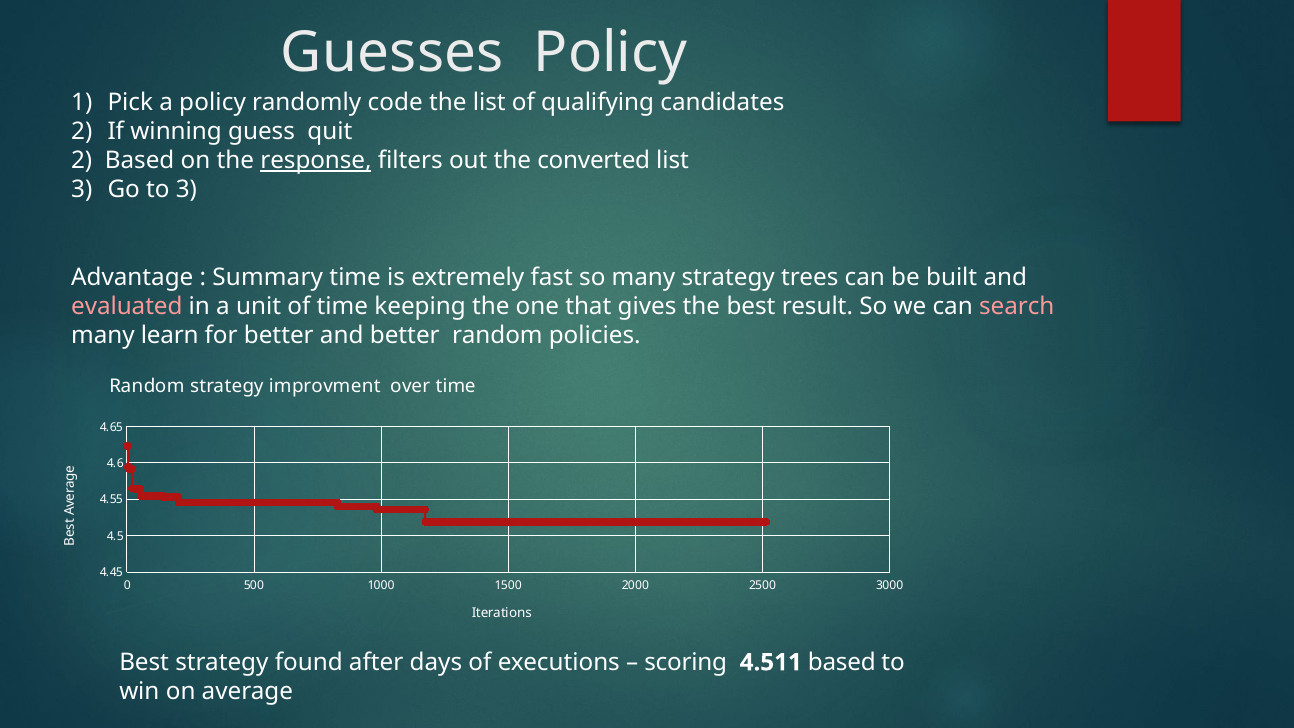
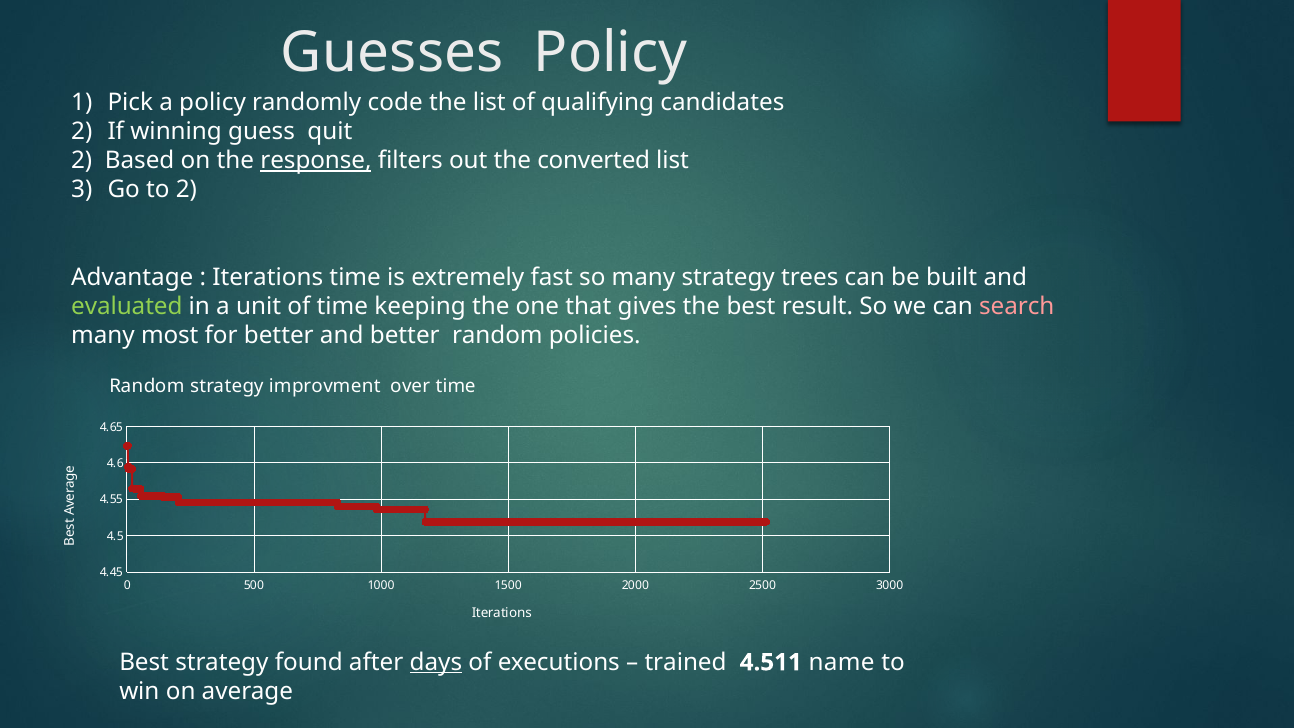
to 3: 3 -> 2 (186, 190)
Summary: Summary -> Iterations (268, 277)
evaluated colour: pink -> light green (127, 306)
learn: learn -> most (170, 335)
days underline: none -> present (436, 662)
scoring: scoring -> trained (686, 662)
4.511 based: based -> name (842, 662)
